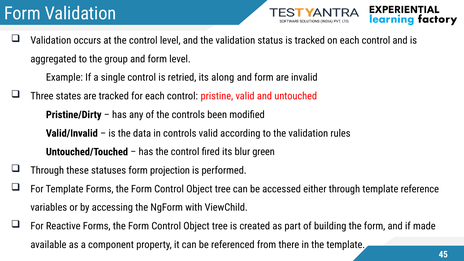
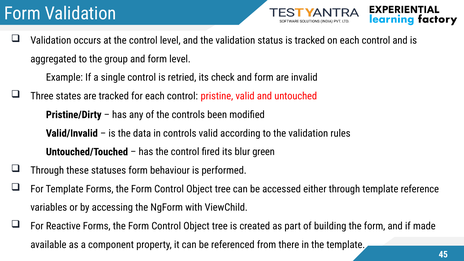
along: along -> check (223, 78)
projection: projection -> behaviour (170, 170)
